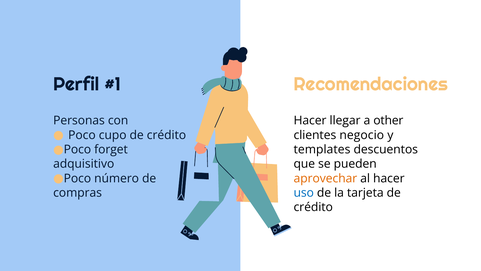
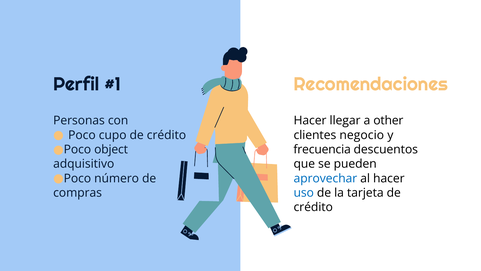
forget: forget -> object (111, 149)
templates: templates -> frecuencia (322, 149)
aprovechar colour: orange -> blue (325, 178)
